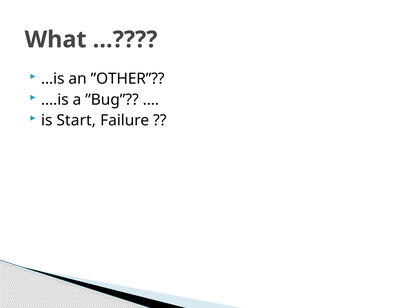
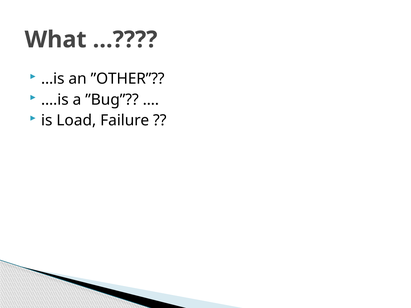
Start: Start -> Load (76, 121)
